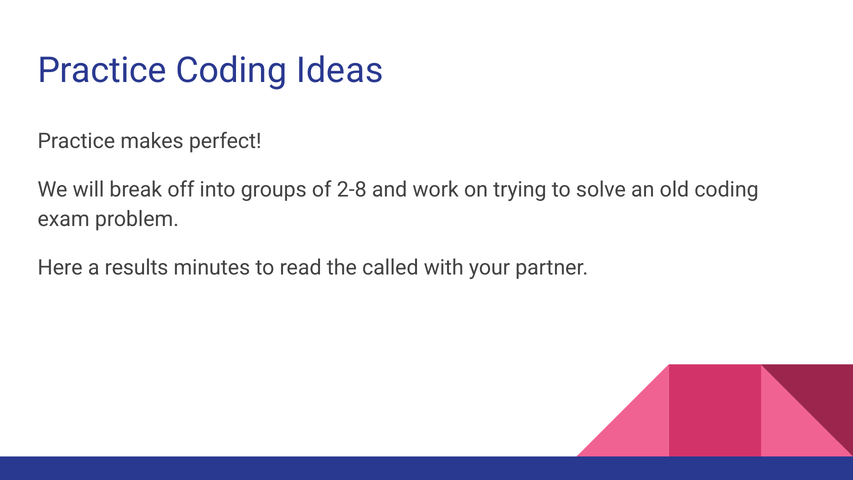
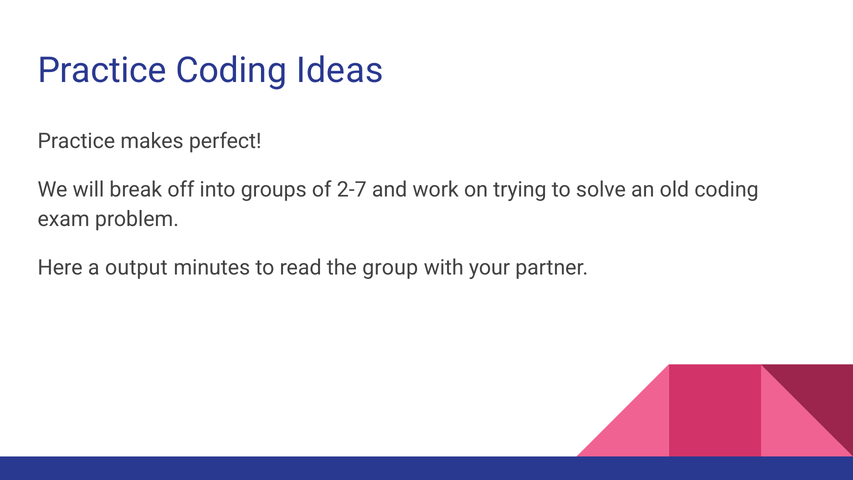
2-8: 2-8 -> 2-7 (352, 190)
results: results -> output (136, 268)
called: called -> group (390, 268)
